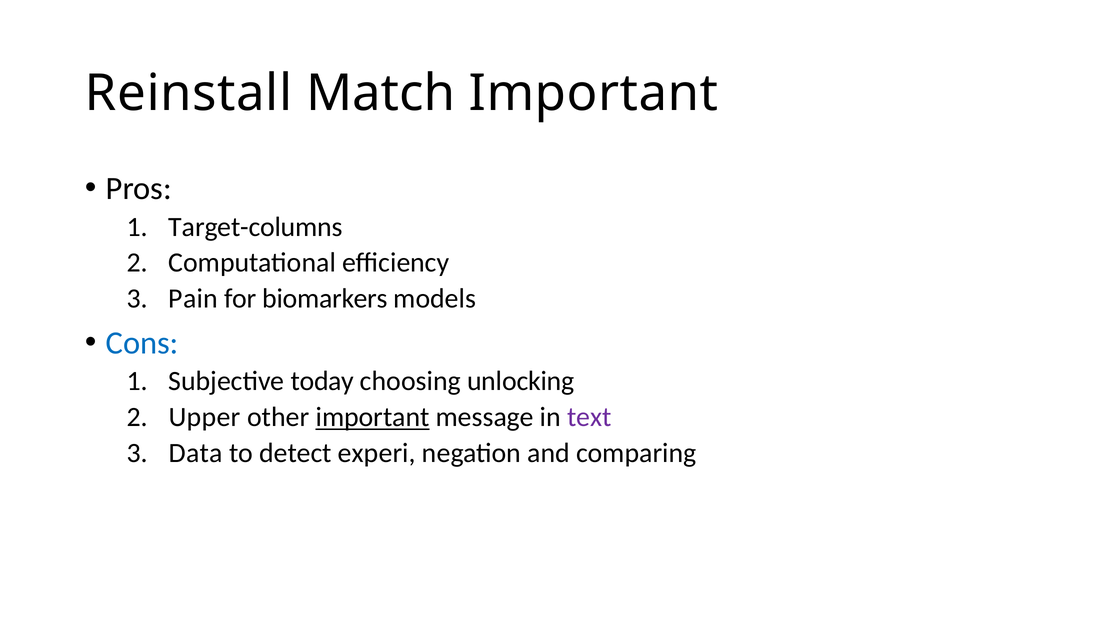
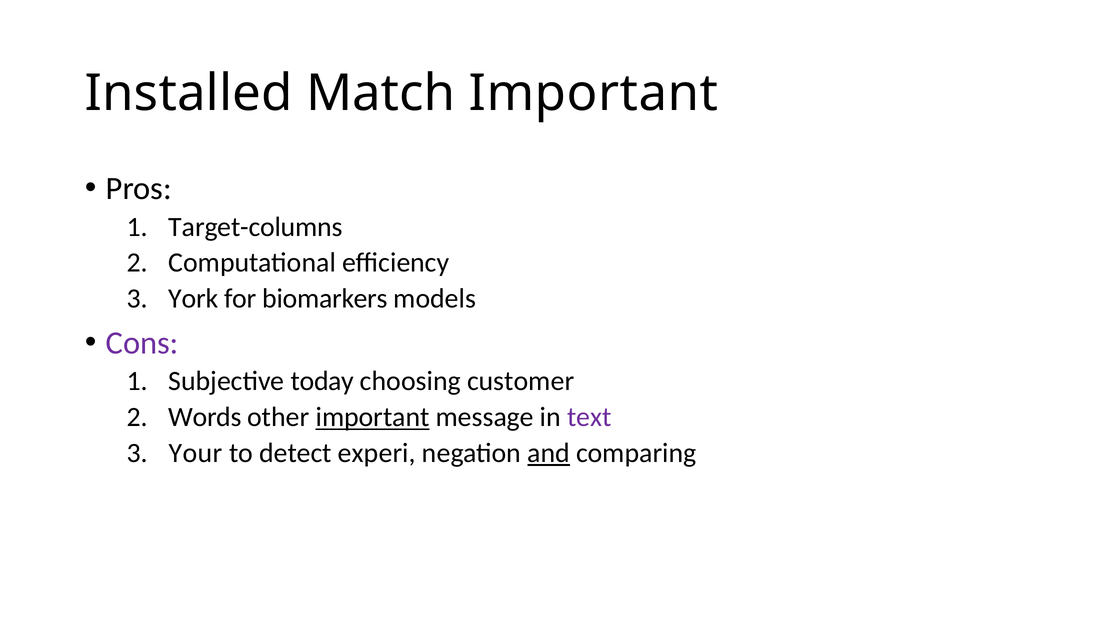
Reinstall: Reinstall -> Installed (189, 94)
Pain: Pain -> York (193, 298)
Cons colour: blue -> purple (142, 343)
unlocking: unlocking -> customer (521, 381)
Upper: Upper -> Words (205, 417)
Data: Data -> Your (196, 453)
and underline: none -> present (549, 453)
